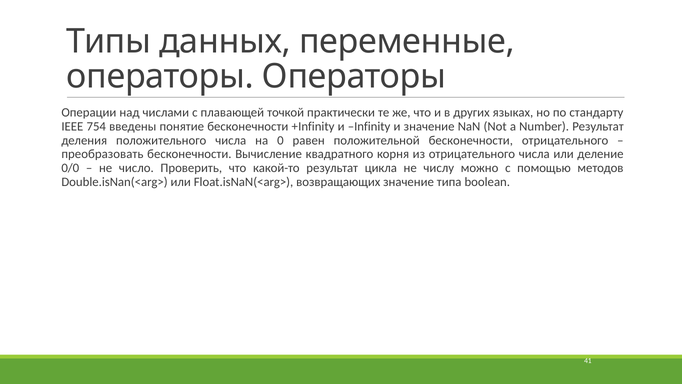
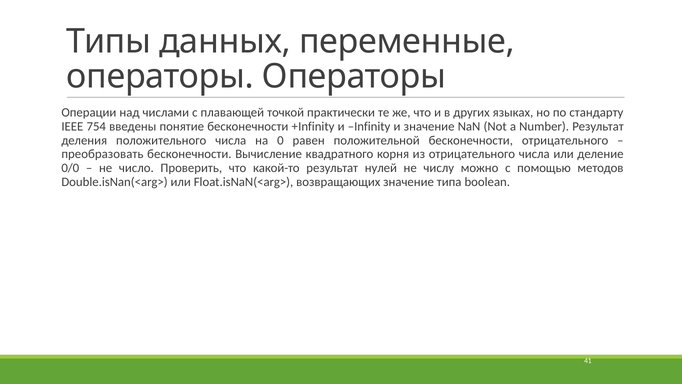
цикла: цикла -> нулей (381, 168)
